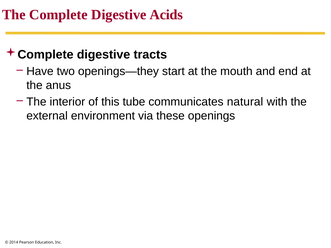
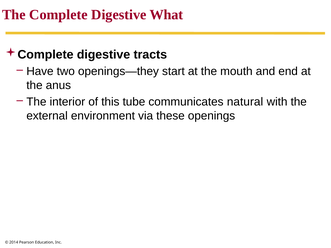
Acids: Acids -> What (166, 15)
